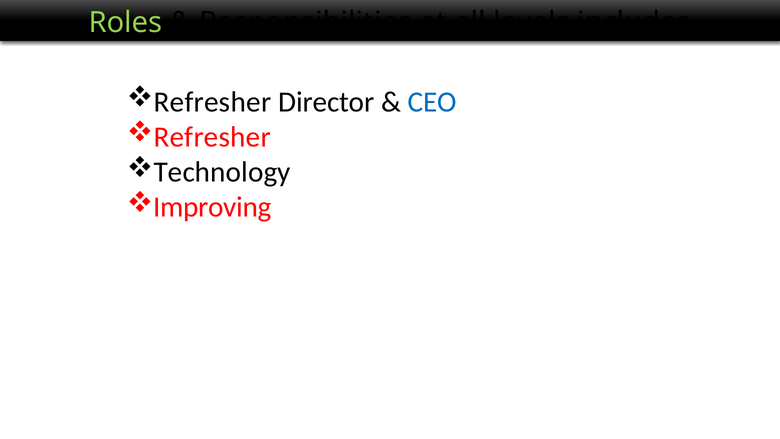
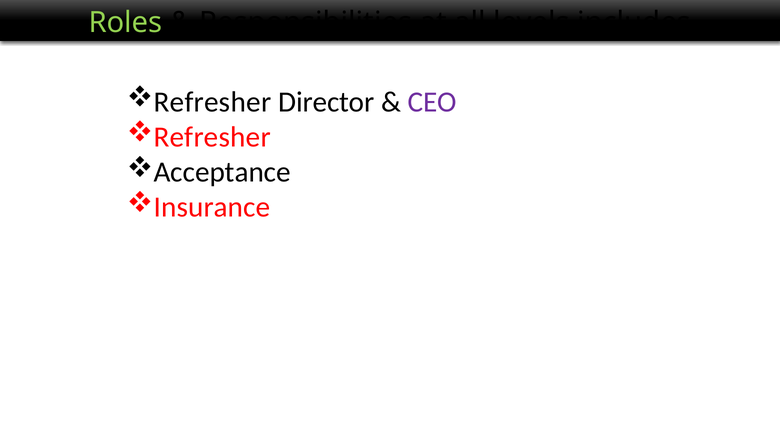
CEO colour: blue -> purple (432, 102)
Technology: Technology -> Acceptance (222, 172)
Improving: Improving -> Insurance (212, 207)
